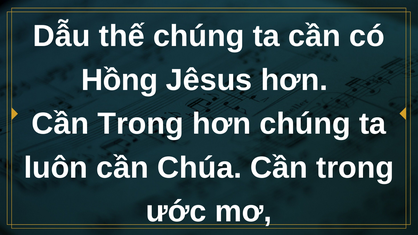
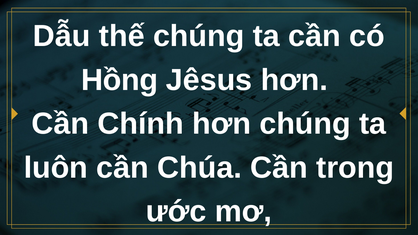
Trong: Trong -> Chính (141, 124)
